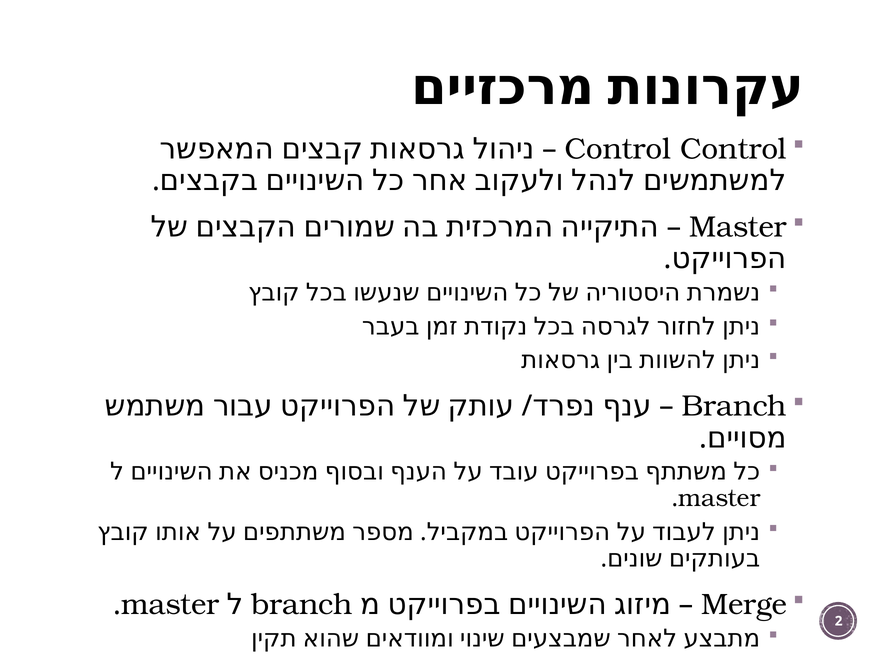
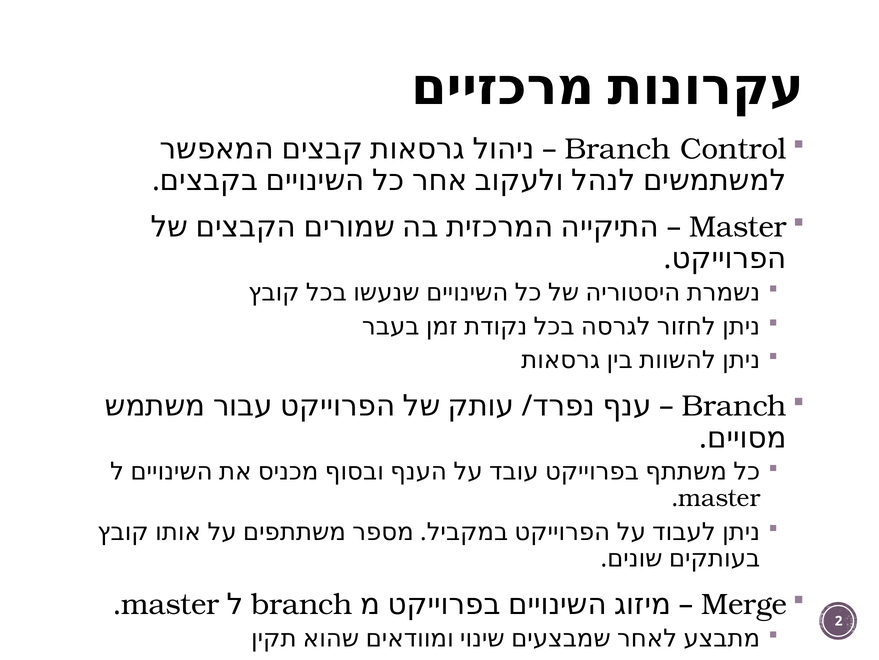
Control: Control -> Branch (618, 149)
